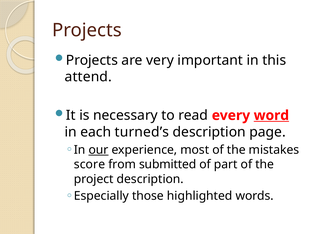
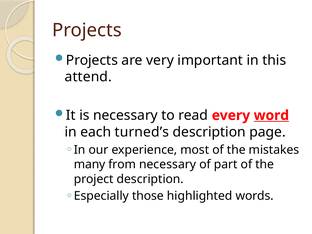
our underline: present -> none (99, 150)
score: score -> many (90, 164)
from submitted: submitted -> necessary (168, 164)
